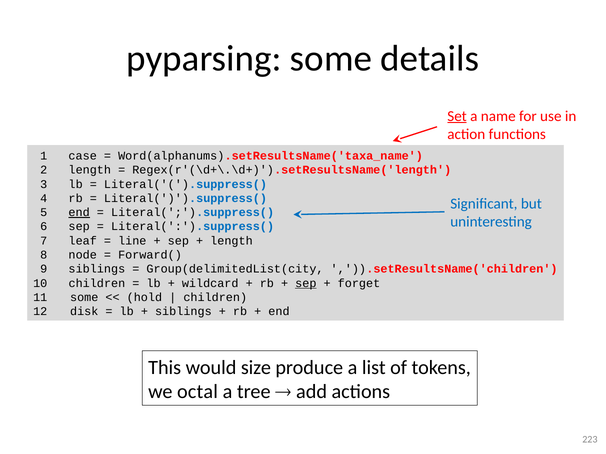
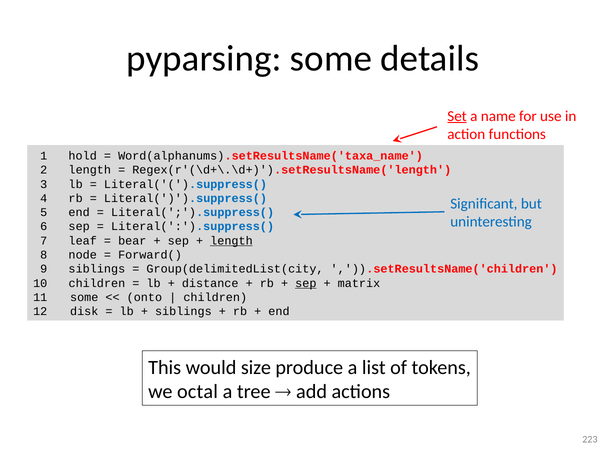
case: case -> hold (83, 156)
end underline: present -> none (79, 213)
line: line -> bear (132, 241)
length underline: none -> present (231, 241)
wildcard: wildcard -> distance (210, 283)
forget: forget -> matrix (359, 283)
hold: hold -> onto (144, 298)
